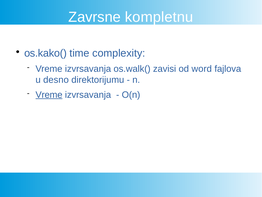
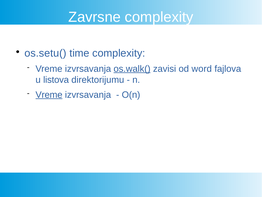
Zavrsne kompletnu: kompletnu -> complexity (159, 17)
os.kako(: os.kako( -> os.setu( (45, 53)
os.walk( underline: none -> present (132, 69)
desno: desno -> listova (56, 80)
